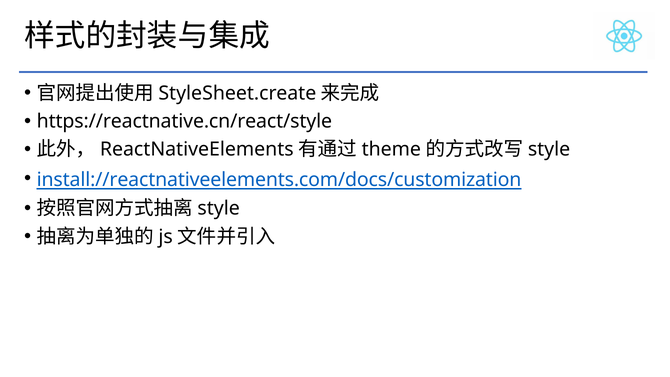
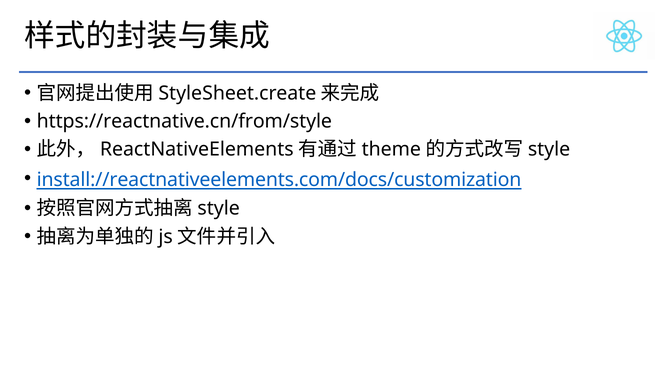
https://reactnative.cn/react/style: https://reactnative.cn/react/style -> https://reactnative.cn/from/style (184, 121)
